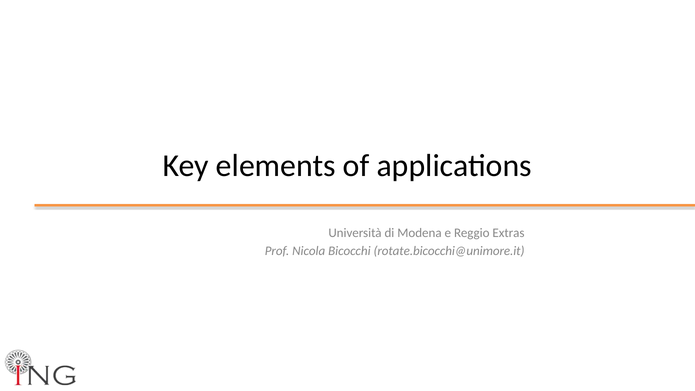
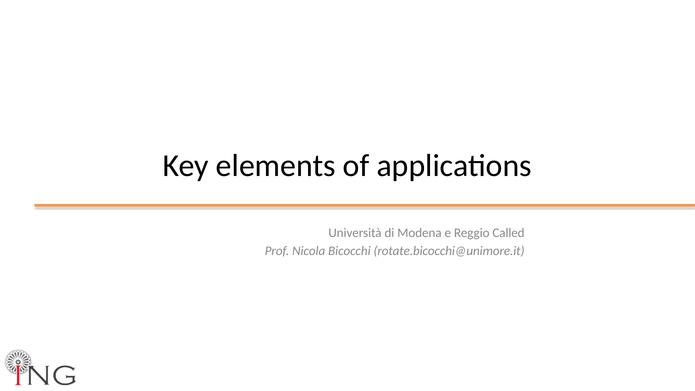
Extras: Extras -> Called (509, 233)
